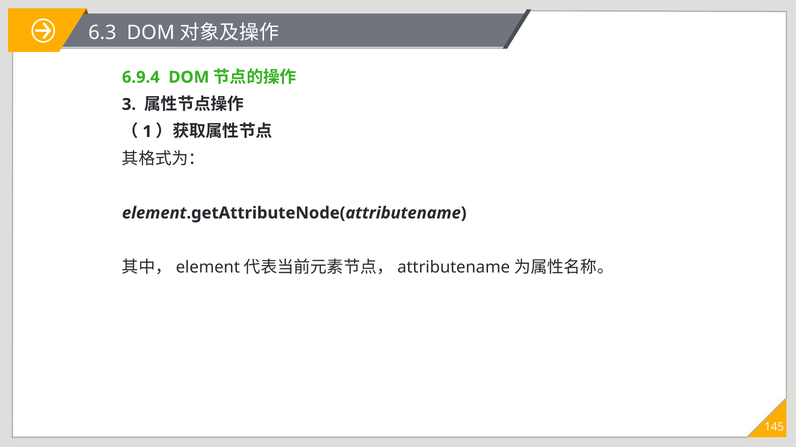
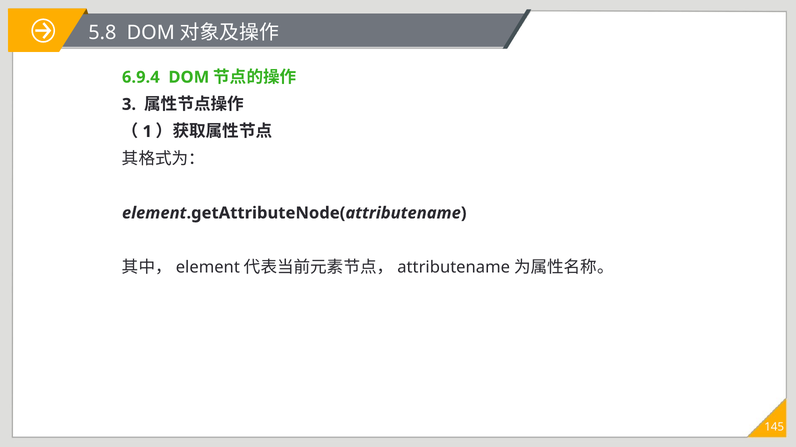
6.3: 6.3 -> 5.8 (102, 33)
